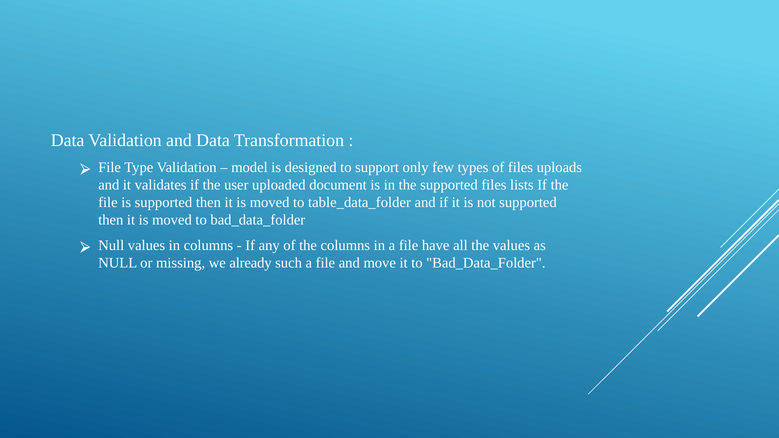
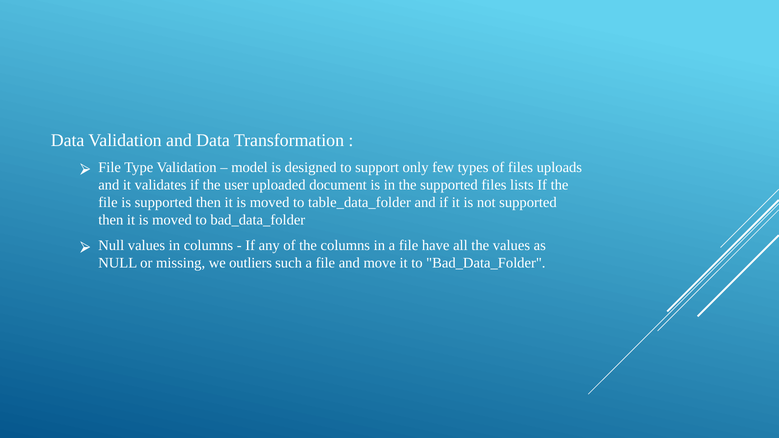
already: already -> outliers (251, 263)
